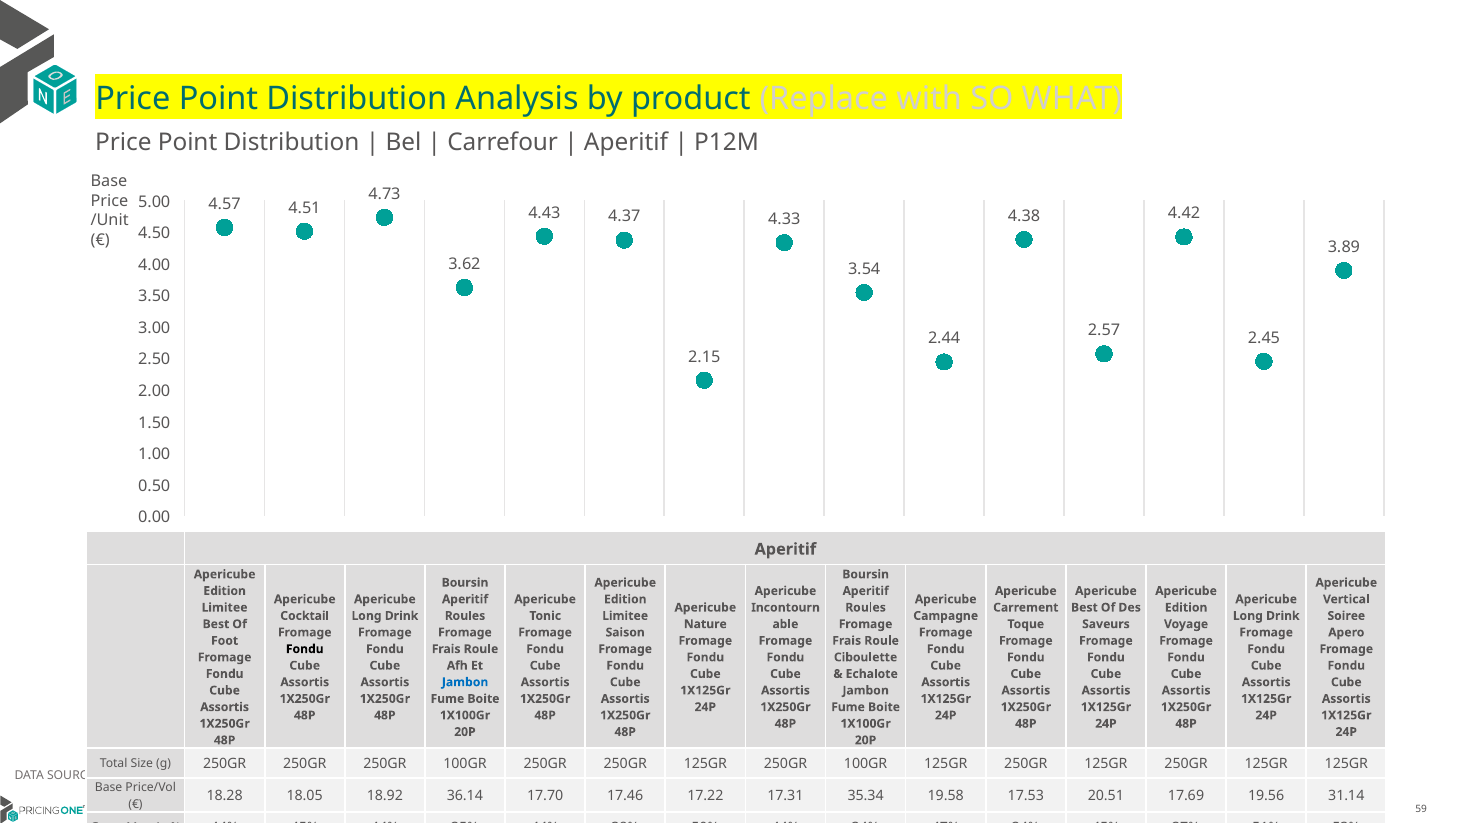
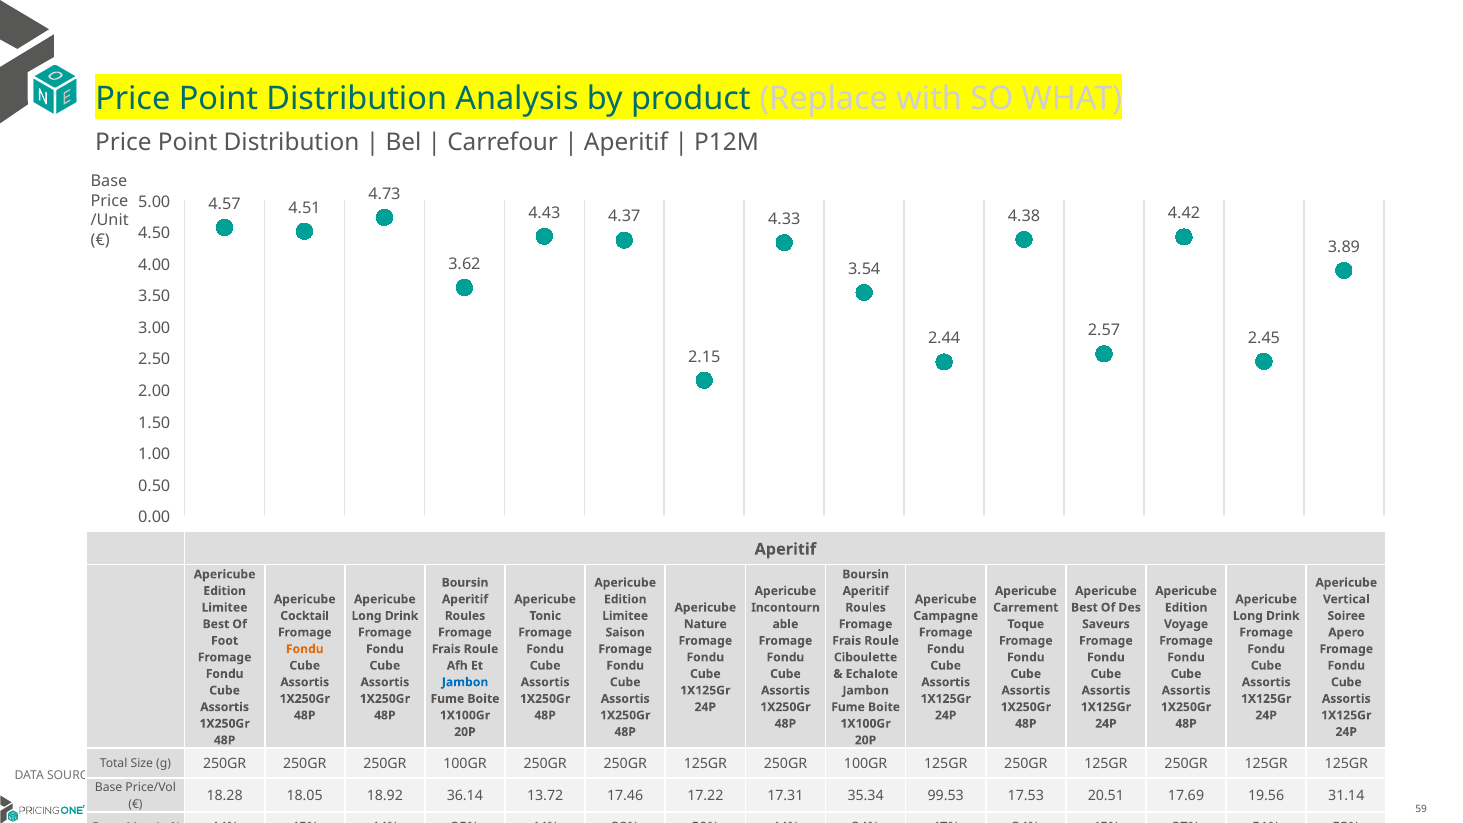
Fondu colour: black -> orange (305, 649)
17.70: 17.70 -> 13.72 (545, 796)
19.58: 19.58 -> 99.53 (946, 796)
